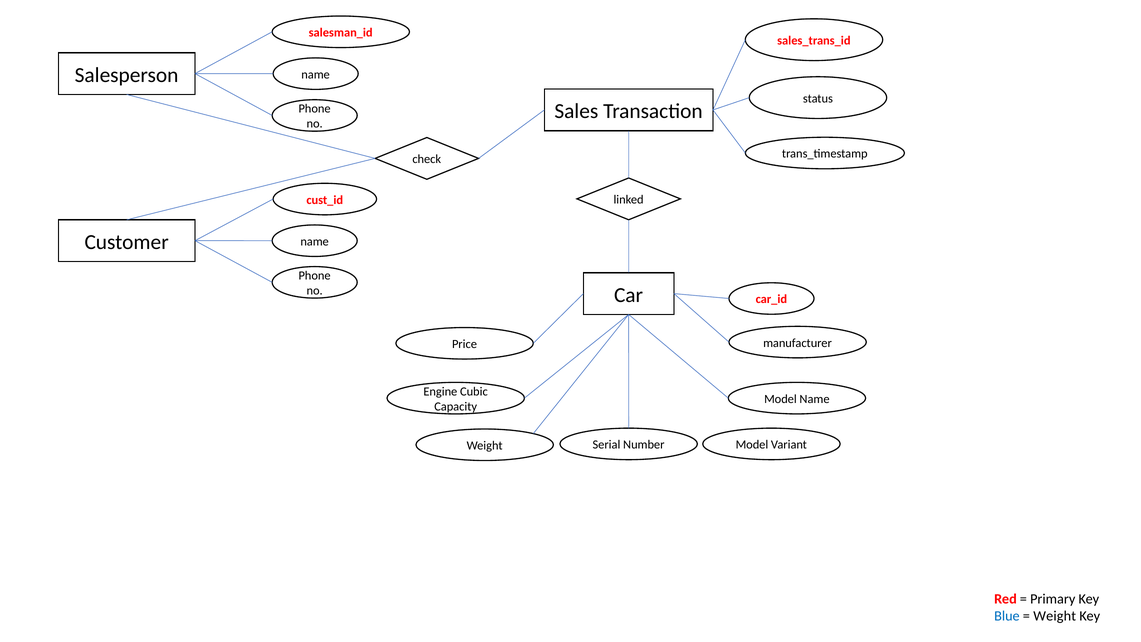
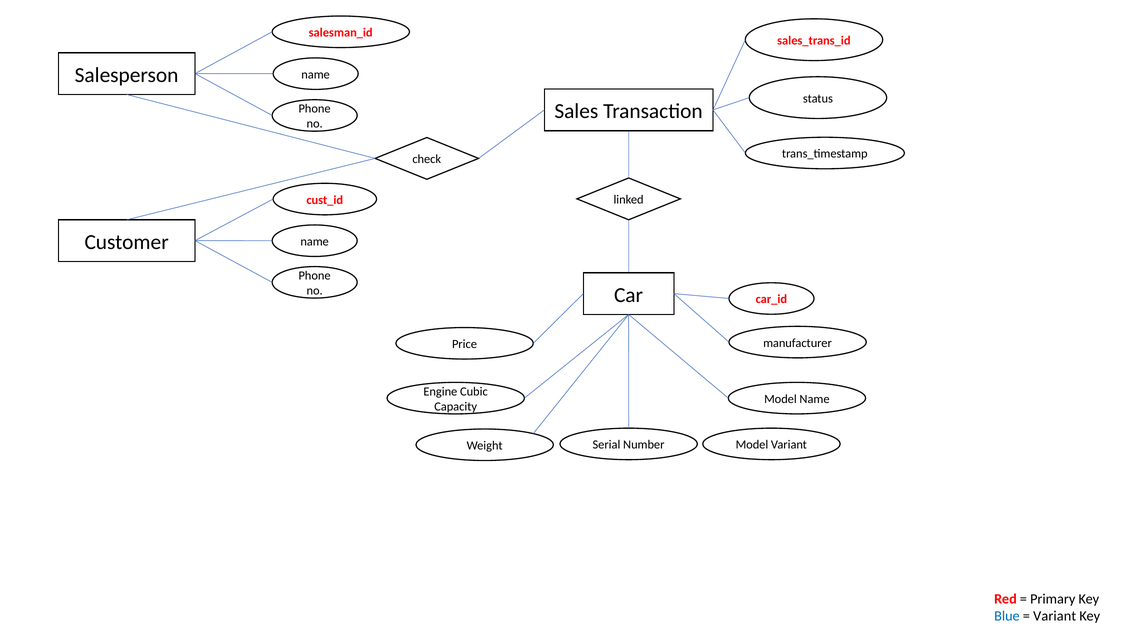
Weight: Weight -> Variant (1055, 616)
